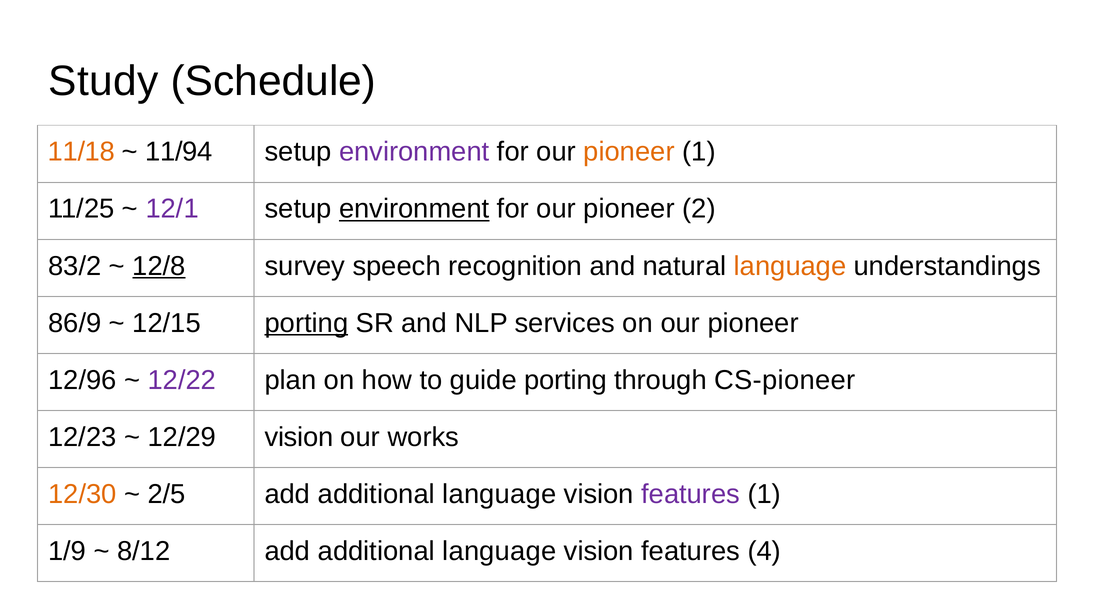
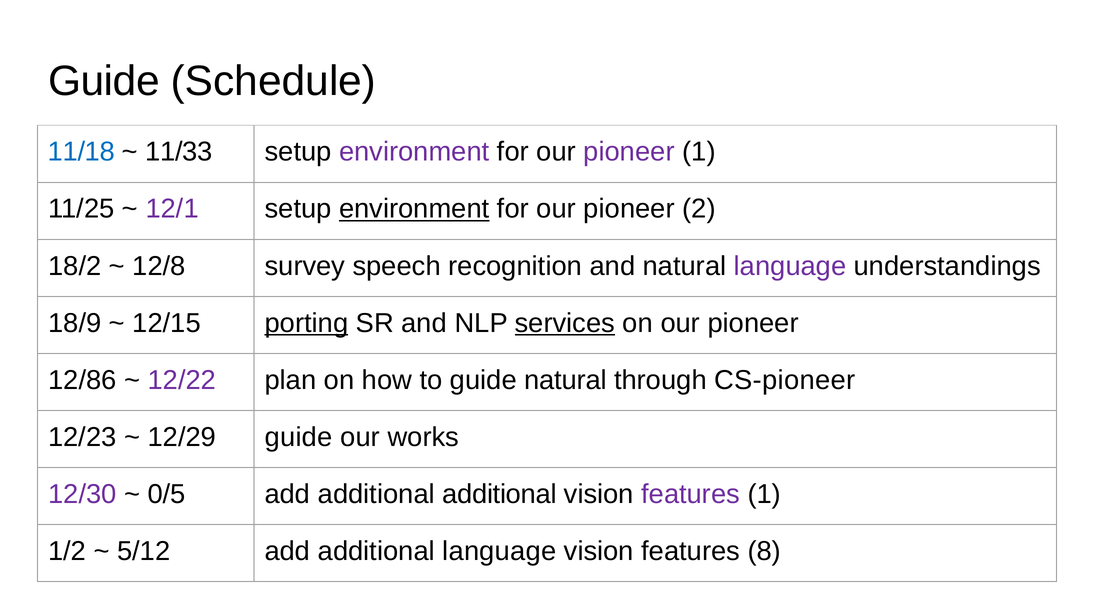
Study: Study -> Guide (104, 81)
11/18 colour: orange -> blue (81, 152)
11/94: 11/94 -> 11/33 (179, 152)
pioneer colour: orange -> purple (629, 152)
83/2: 83/2 -> 18/2 (75, 266)
12/8 underline: present -> none (159, 266)
language colour: orange -> purple (790, 266)
86/9: 86/9 -> 18/9 (75, 323)
services underline: none -> present (565, 323)
12/96: 12/96 -> 12/86 (82, 380)
guide porting: porting -> natural (566, 380)
12/29 vision: vision -> guide (299, 437)
12/30 colour: orange -> purple (82, 494)
2/5: 2/5 -> 0/5 (167, 494)
language: language -> additional (500, 494)
1/9: 1/9 -> 1/2 (67, 551)
8/12: 8/12 -> 5/12 (144, 551)
4: 4 -> 8 (764, 551)
